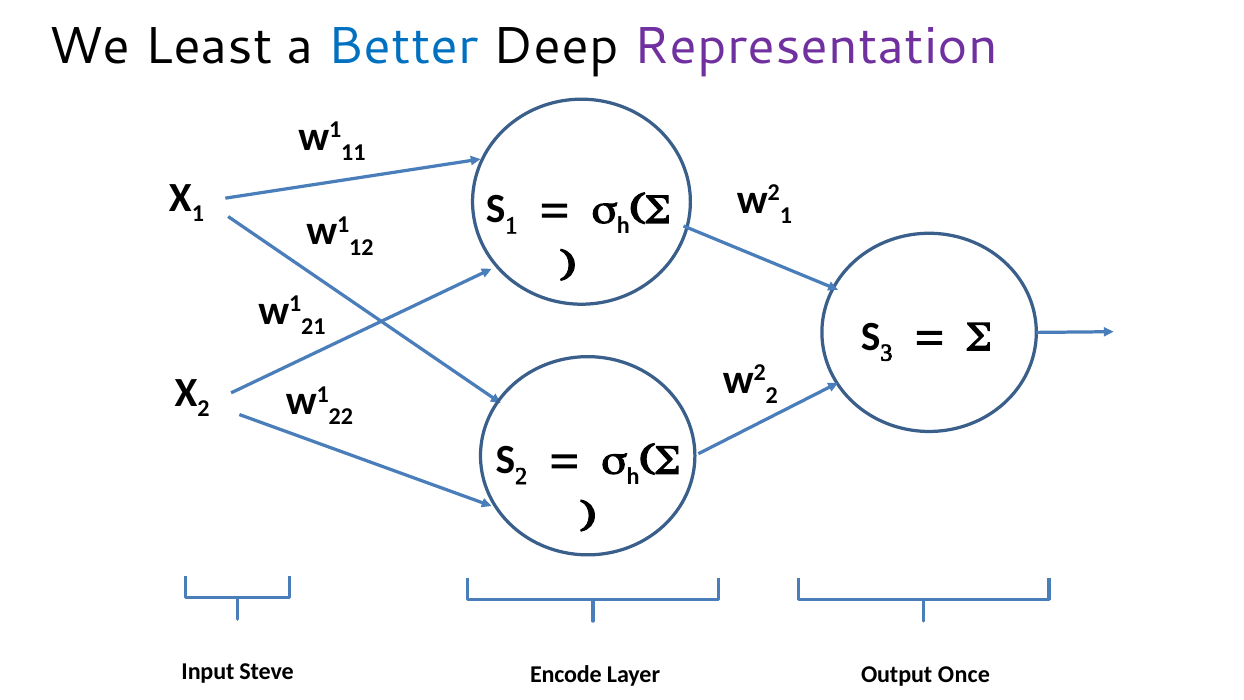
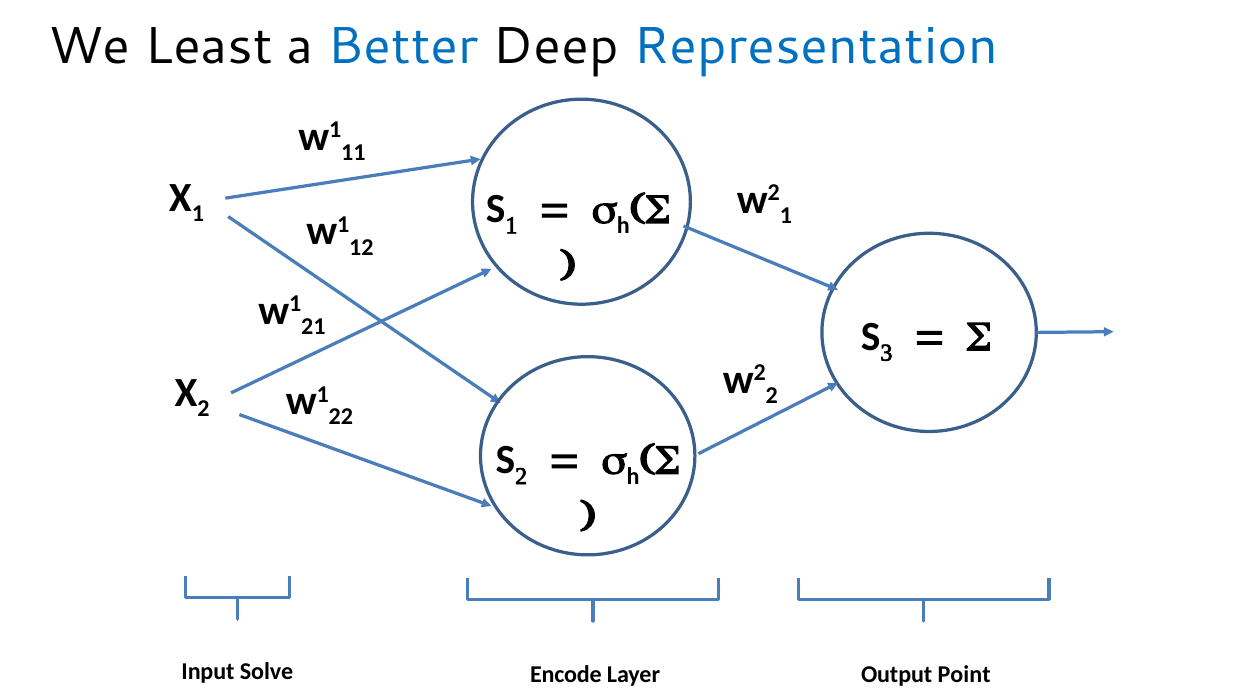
Representation colour: purple -> blue (816, 46)
Steve: Steve -> Solve (267, 672)
Once: Once -> Point (964, 674)
